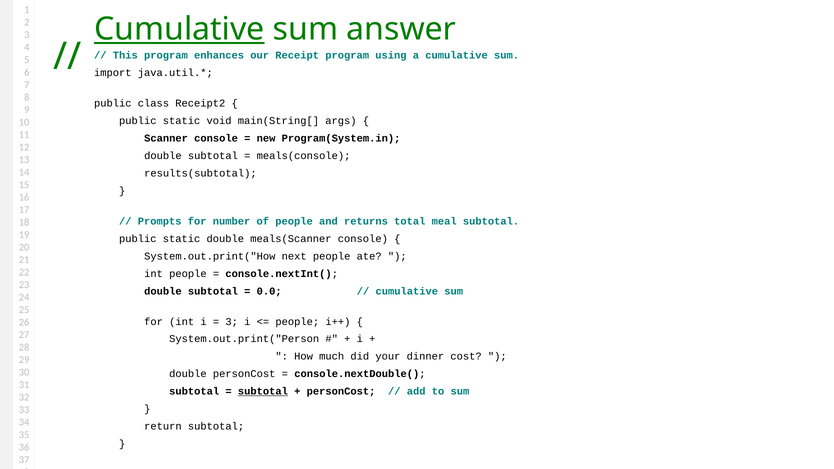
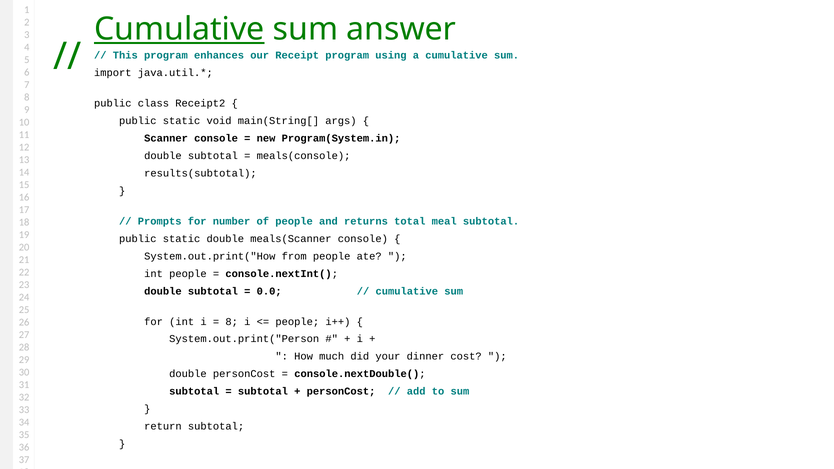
next: next -> from (294, 256)
3: 3 -> 8 (232, 322)
subtotal underline: present -> none (263, 392)
